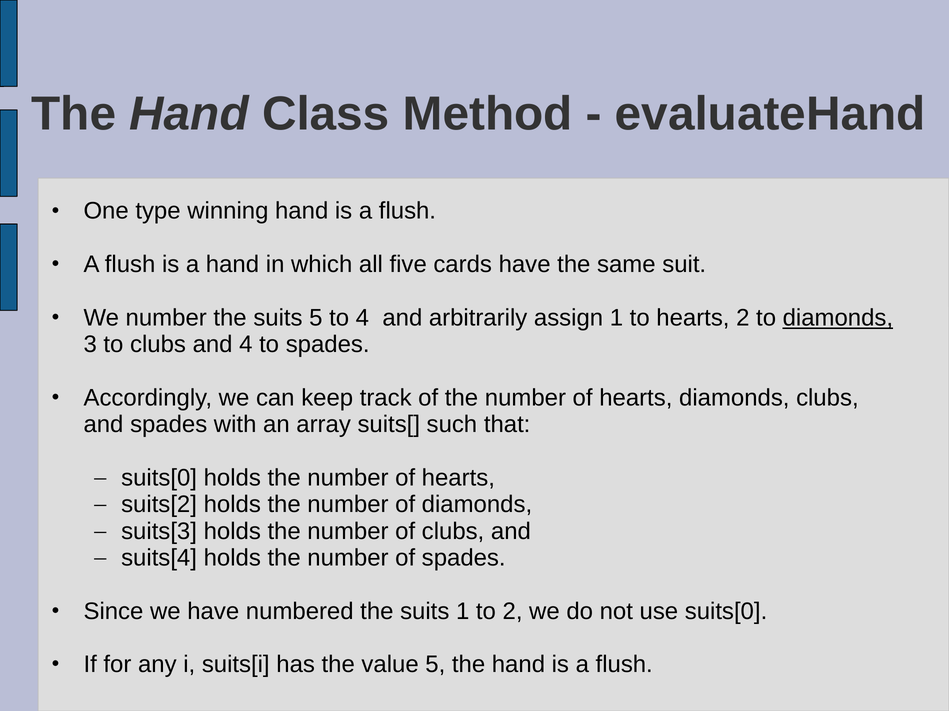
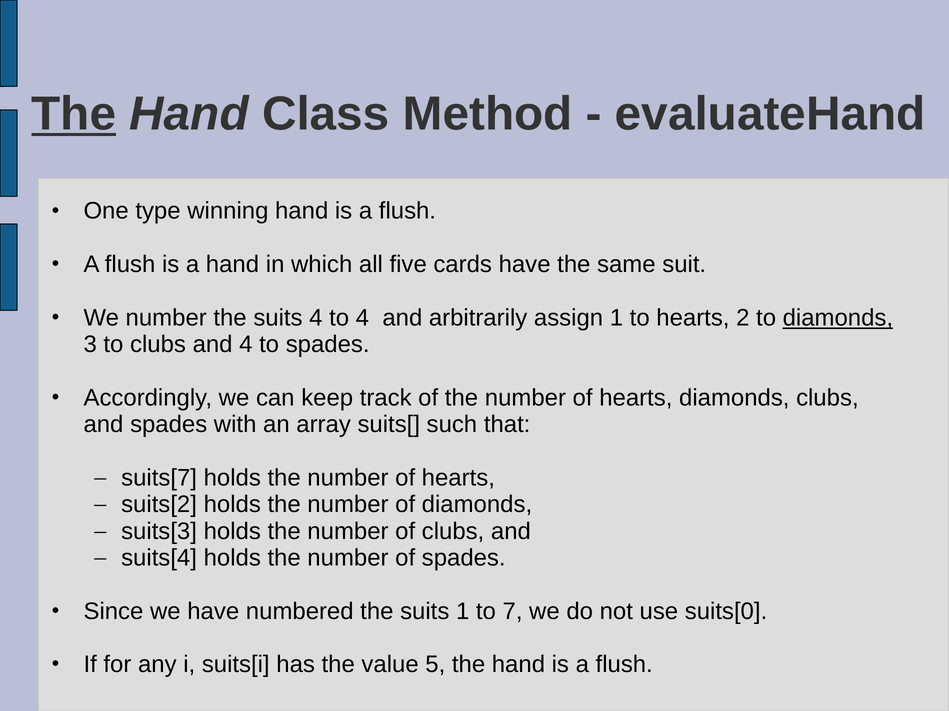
The underline: none -> present (74, 114)
suits 5: 5 -> 4 (316, 318)
suits[0: suits[0 -> suits[7 (159, 478)
to 2: 2 -> 7 (513, 612)
